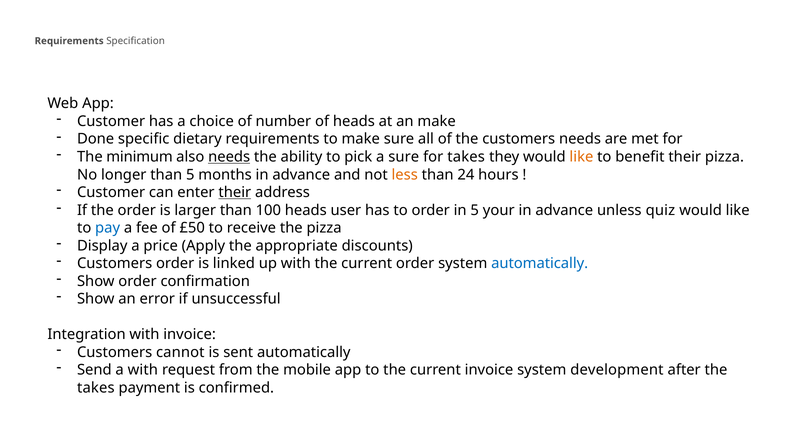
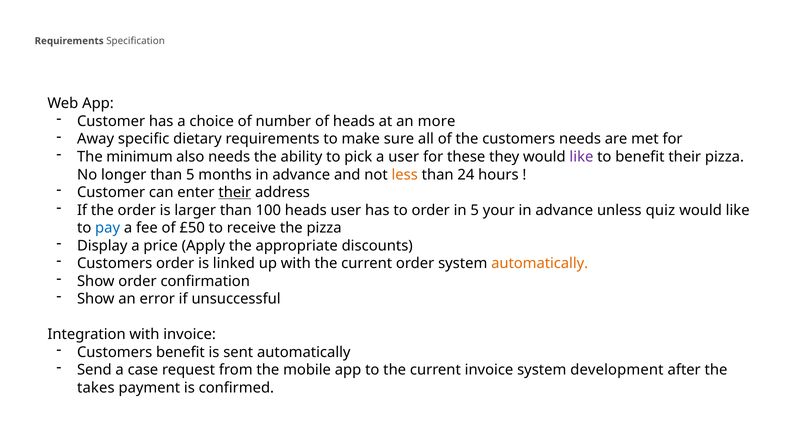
an make: make -> more (437, 121)
Done: Done -> Away (96, 139)
needs underline: present -> none (229, 157)
a sure: sure -> user (404, 157)
for takes: takes -> these (466, 157)
like colour: orange -> purple (581, 157)
automatically colour: blue -> orange (540, 263)
Customers cannot: cannot -> benefit (180, 352)
a with: with -> case (143, 370)
